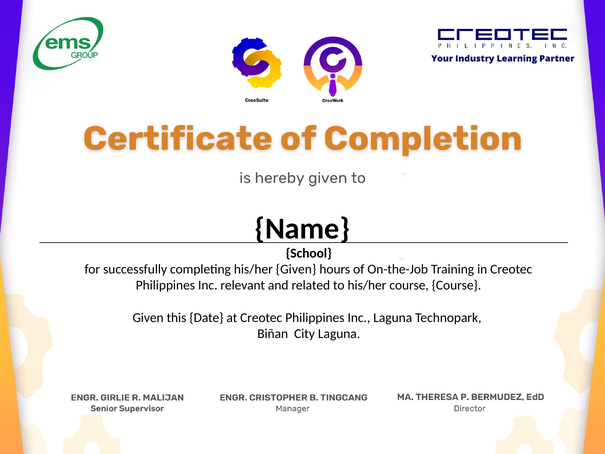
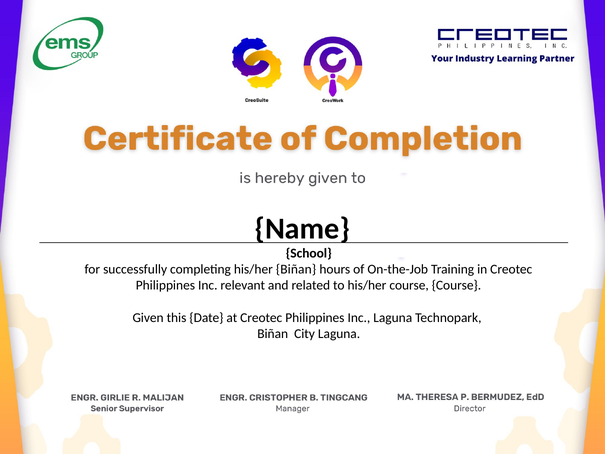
his/her Given: Given -> Biñan (296, 269)
